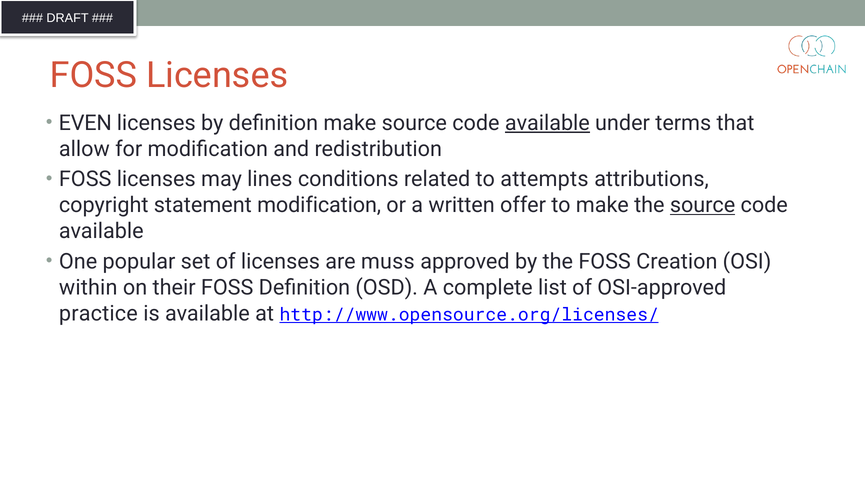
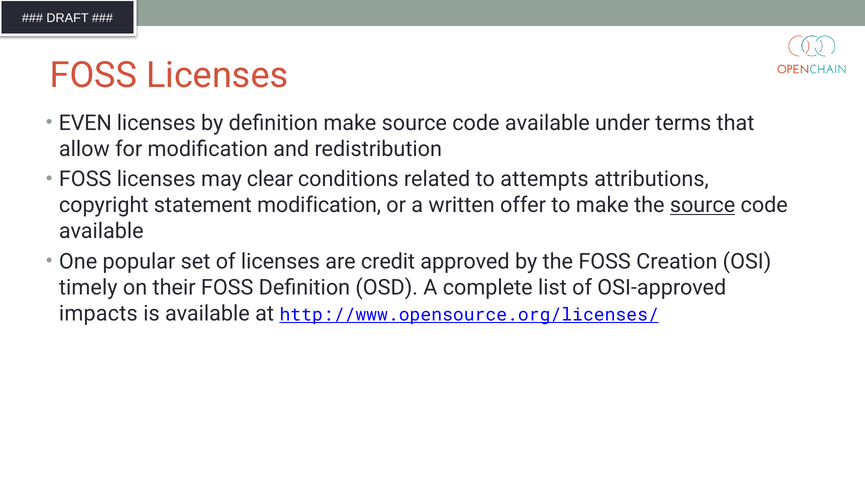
available underline: present -> none (547, 123)
lines: lines -> clear (270, 179)
muss: muss -> credit (388, 261)
within: within -> timely (88, 287)
practice: practice -> impacts (98, 313)
